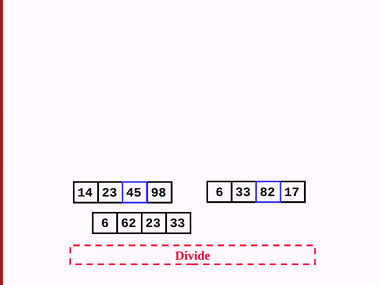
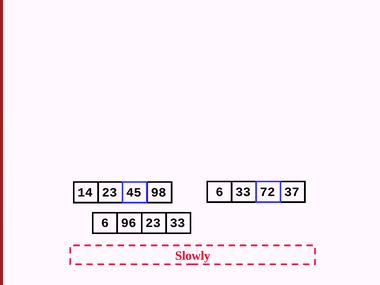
82: 82 -> 72 (267, 192)
17: 17 -> 37 (292, 192)
62: 62 -> 96 (129, 223)
Divide: Divide -> Slowly (193, 256)
